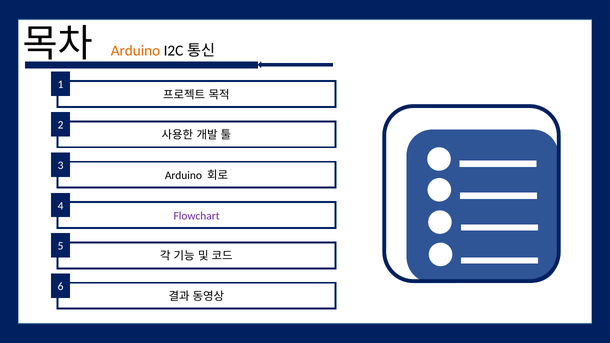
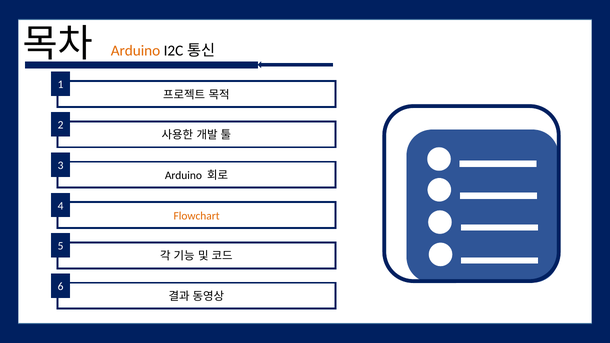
Flowchart colour: purple -> orange (197, 216)
